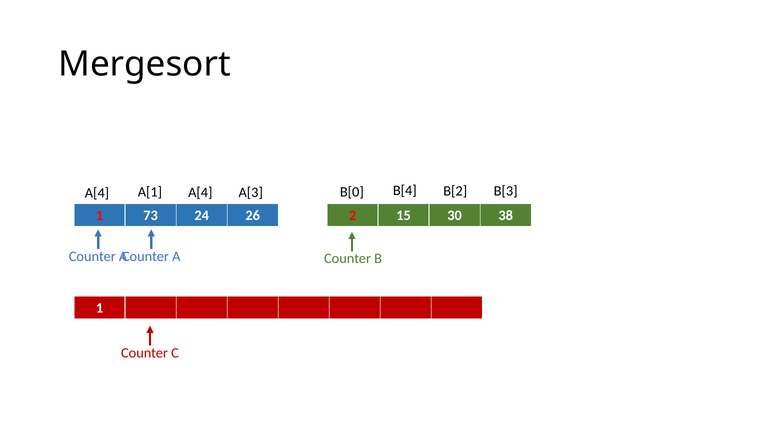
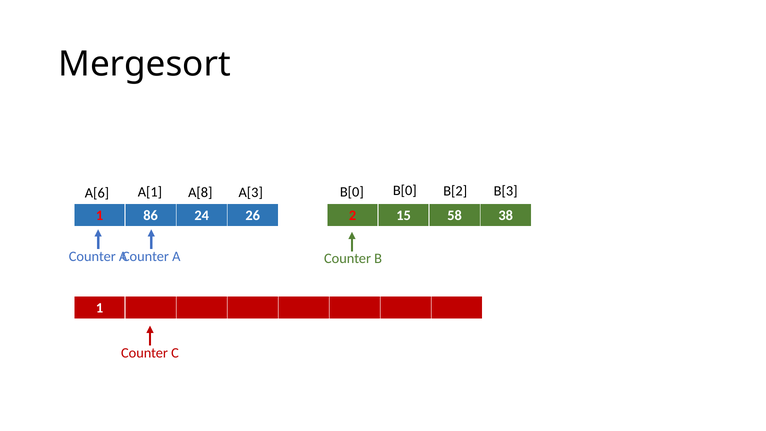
A[4: A[4 -> A[6 (97, 193)
A[1 A[4: A[4 -> A[8 (200, 192)
B[0 B[4: B[4 -> B[0 (405, 191)
73: 73 -> 86 (151, 216)
30: 30 -> 58 (455, 216)
